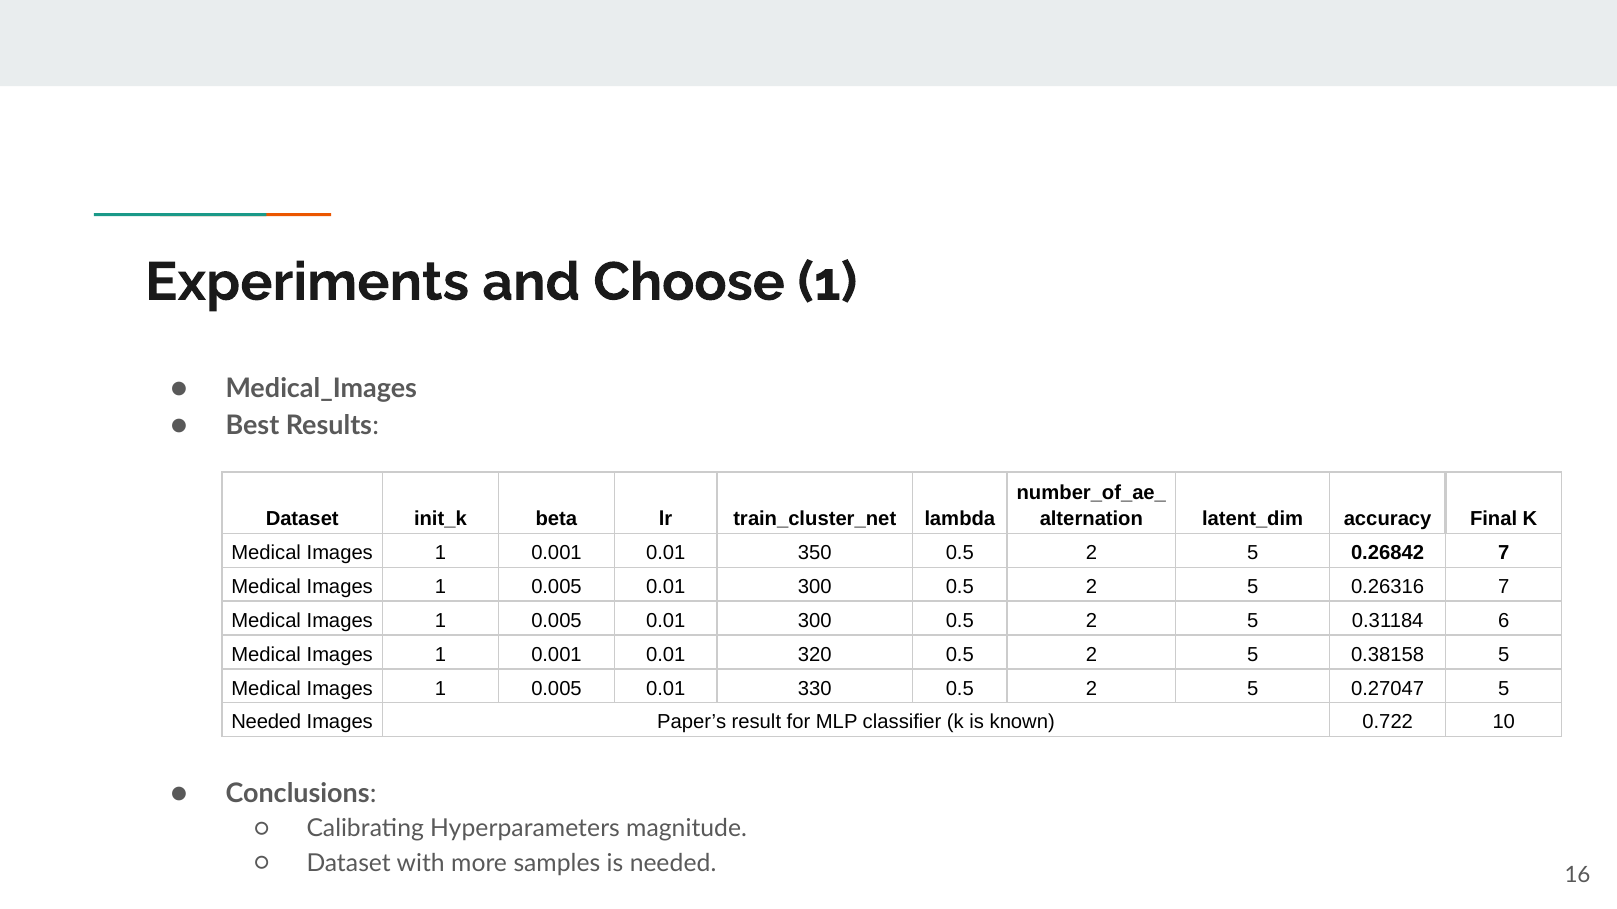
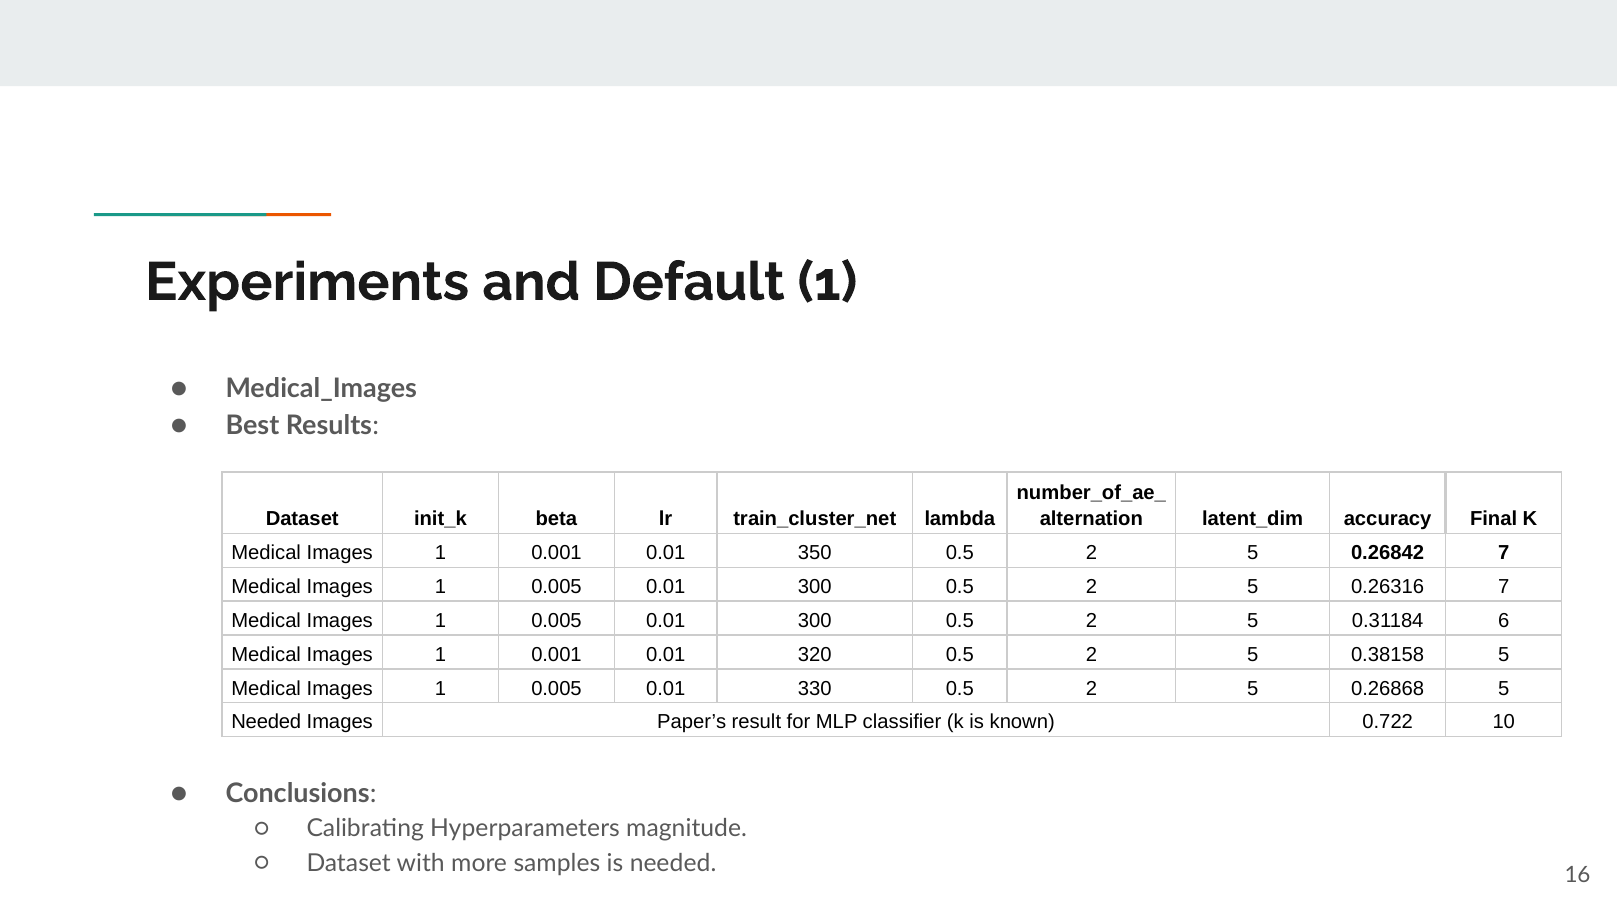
Choose: Choose -> Default (689, 282)
0.27047: 0.27047 -> 0.26868 (1388, 689)
